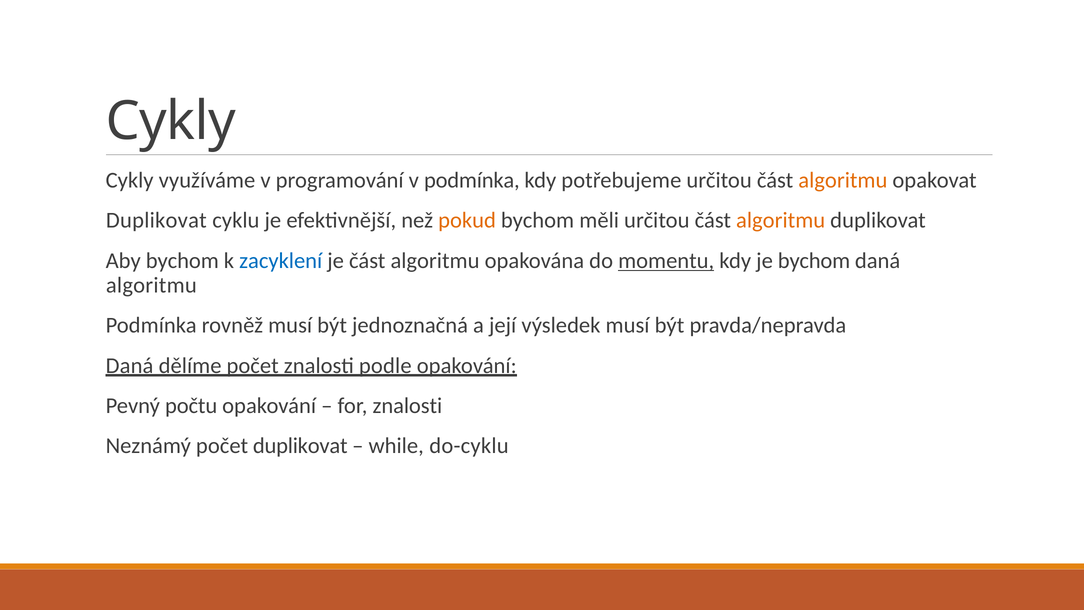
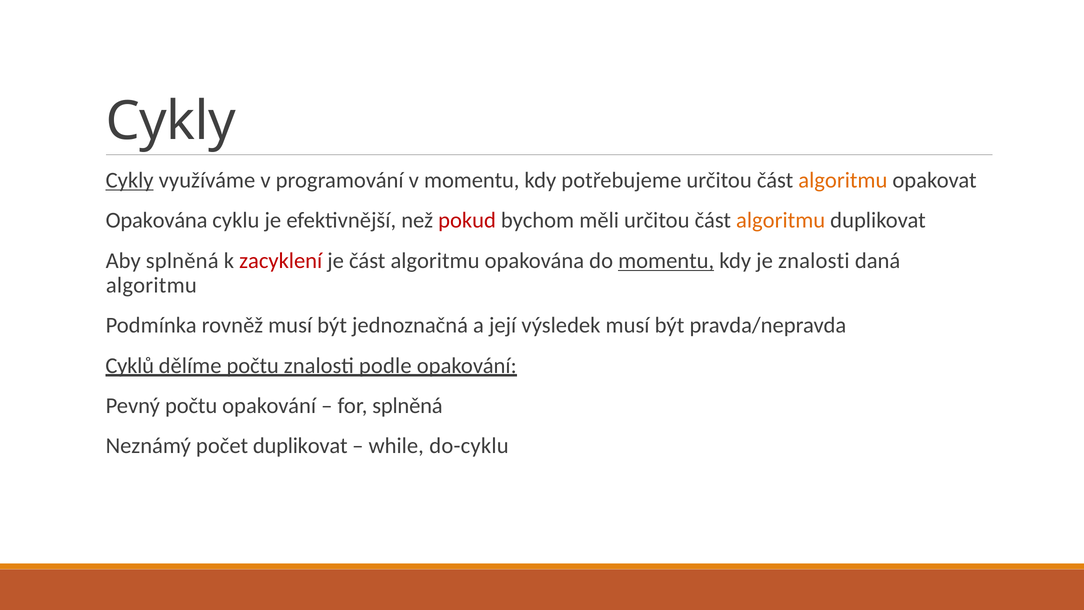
Cykly underline: none -> present (130, 180)
v podmínka: podmínka -> momentu (472, 180)
Duplikovat: Duplikovat -> Opakována (157, 220)
pokud colour: orange -> red (467, 220)
Aby bychom: bychom -> splněná (182, 261)
zacyklení colour: blue -> red (281, 261)
je bychom: bychom -> znalosti (814, 261)
Daná: Daná -> Cyklů (130, 365)
dělíme počet: počet -> počtu (253, 365)
for znalosti: znalosti -> splněná (407, 406)
